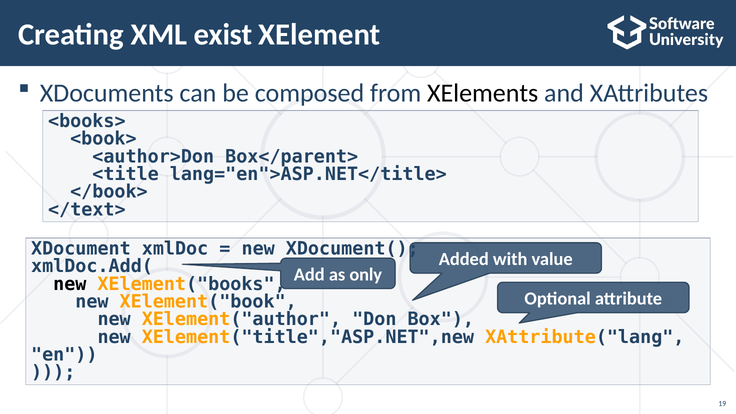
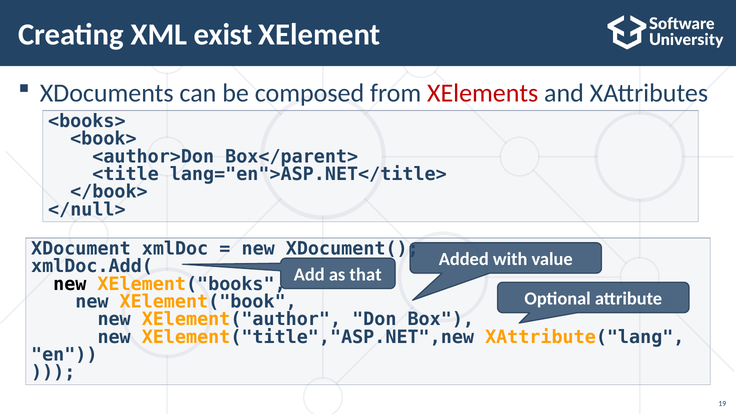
XElements colour: black -> red (483, 93)
</text>: </text> -> </null> (87, 209)
only: only -> that (366, 275)
